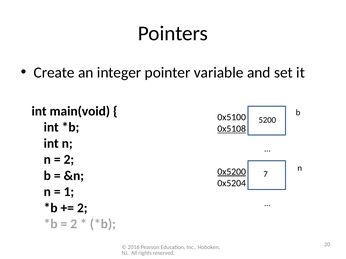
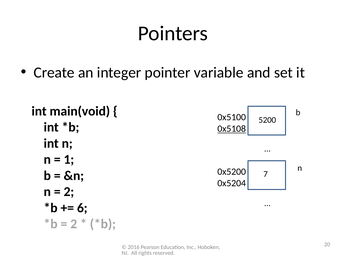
2: 2 -> 1 (69, 160)
0x5200 underline: present -> none (232, 172)
1: 1 -> 2 (69, 192)
2: 2 -> 6 (82, 208)
